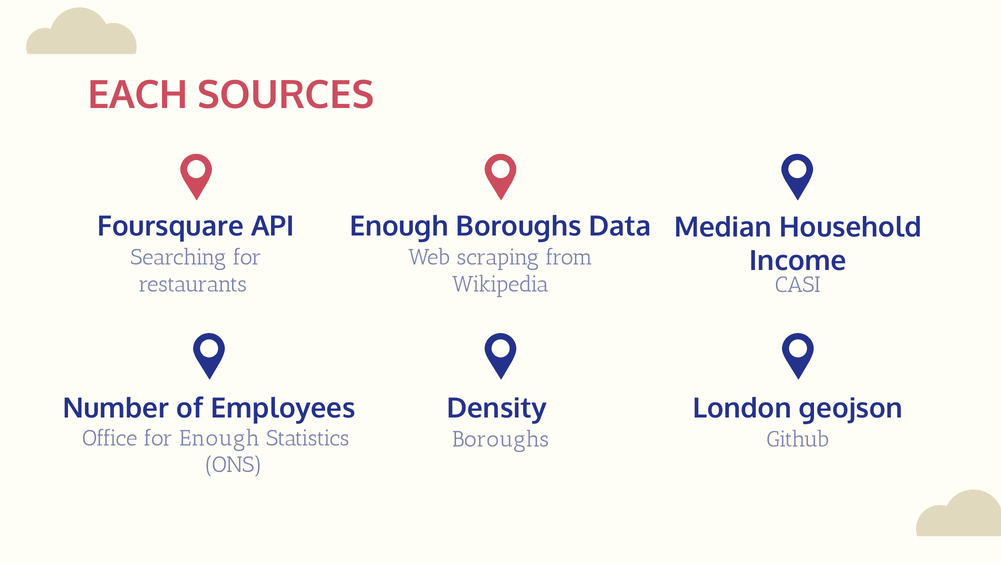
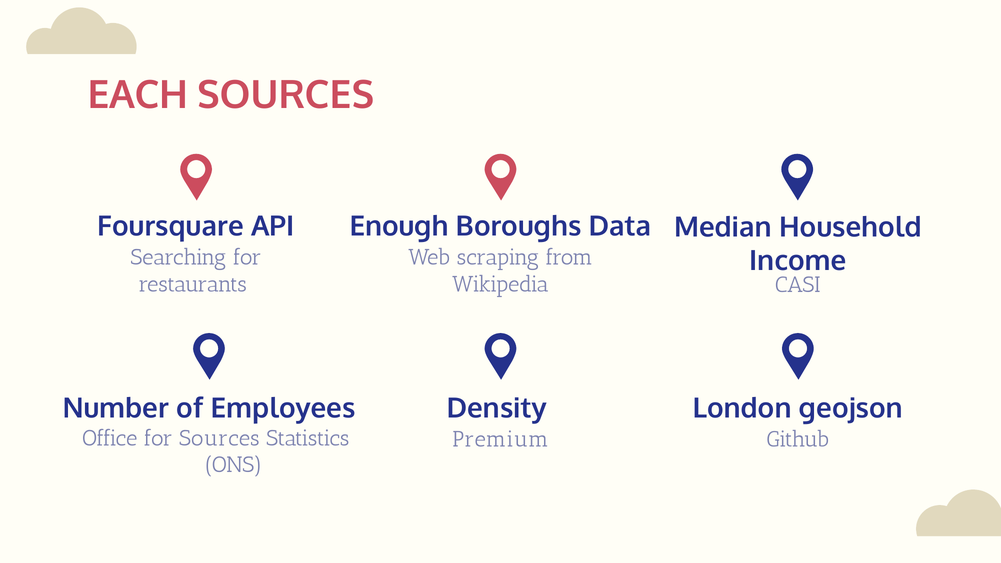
for Enough: Enough -> Sources (219, 438)
Boroughs: Boroughs -> Premium (500, 440)
